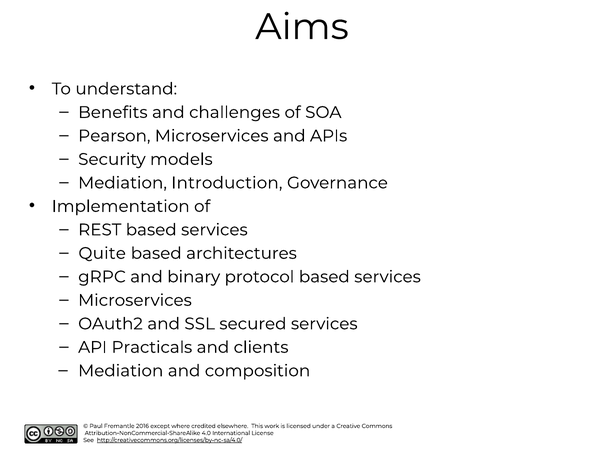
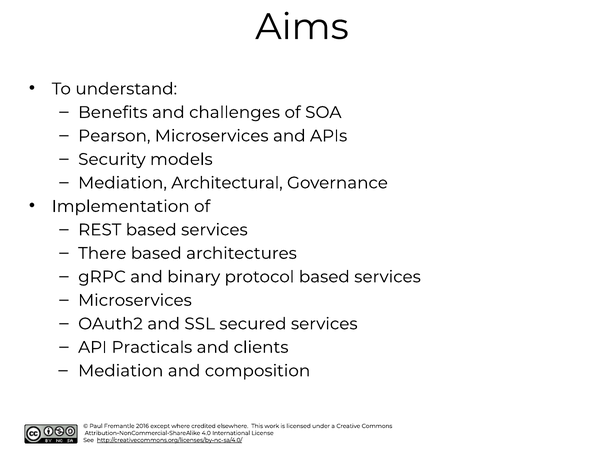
Introduction: Introduction -> Architectural (227, 183)
Quite: Quite -> There (102, 253)
